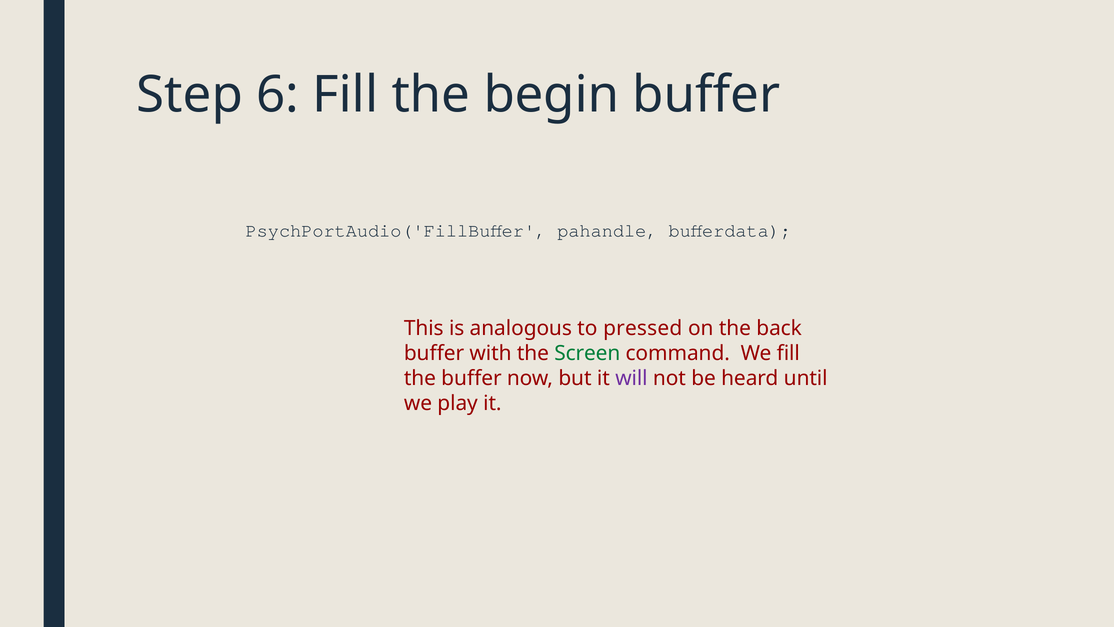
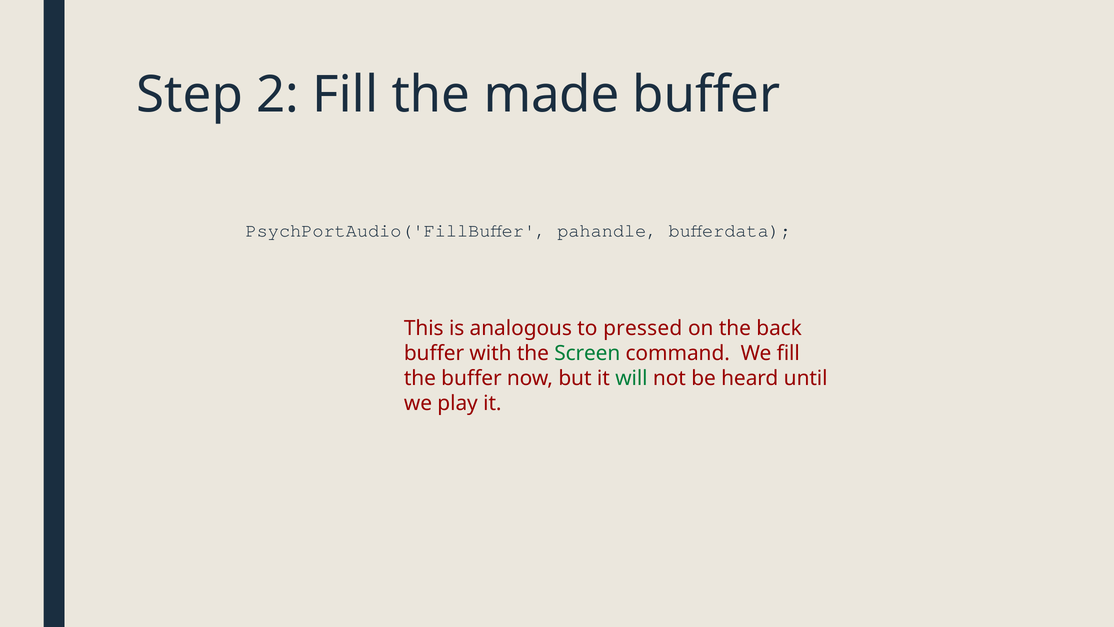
6: 6 -> 2 (278, 95)
begin: begin -> made (551, 95)
will colour: purple -> green (631, 378)
